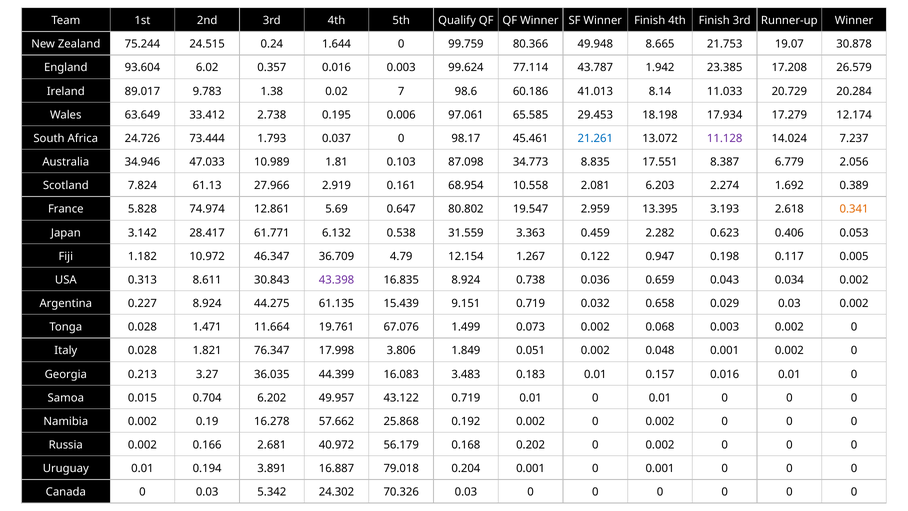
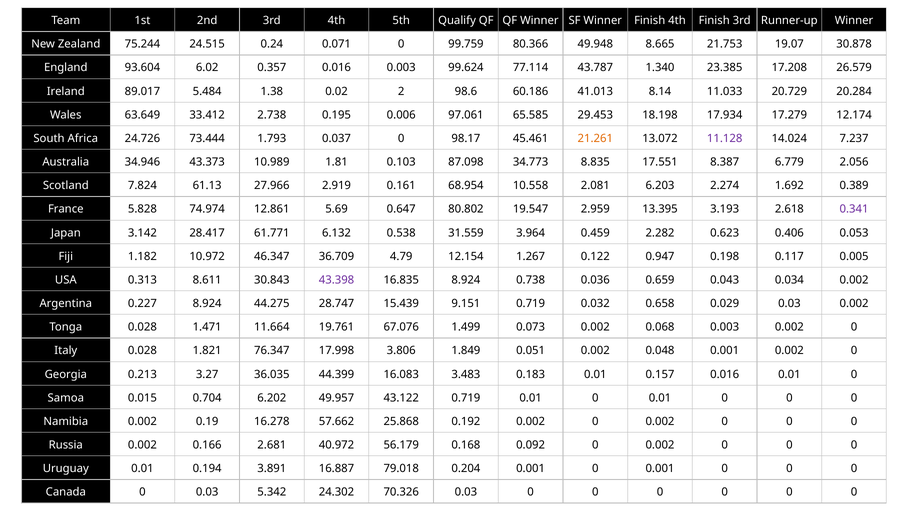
1.644: 1.644 -> 0.071 (337, 44)
1.942: 1.942 -> 1.340 (660, 68)
9.783: 9.783 -> 5.484 (207, 91)
7: 7 -> 2 (401, 91)
21.261 colour: blue -> orange (595, 138)
47.033: 47.033 -> 43.373 (207, 162)
0.341 colour: orange -> purple (854, 209)
3.363: 3.363 -> 3.964 (531, 233)
61.135: 61.135 -> 28.747 (337, 303)
0.202: 0.202 -> 0.092 (531, 445)
